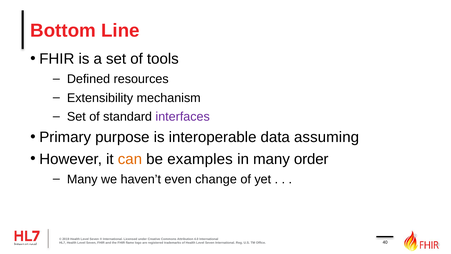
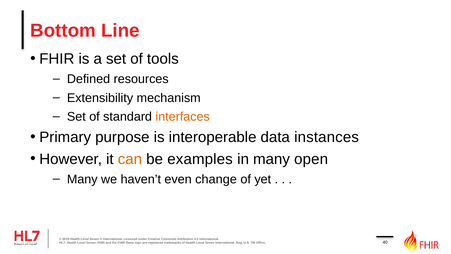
interfaces colour: purple -> orange (183, 117)
assuming: assuming -> instances (327, 137)
order: order -> open (311, 159)
